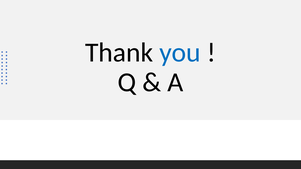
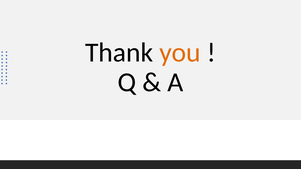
you colour: blue -> orange (180, 53)
